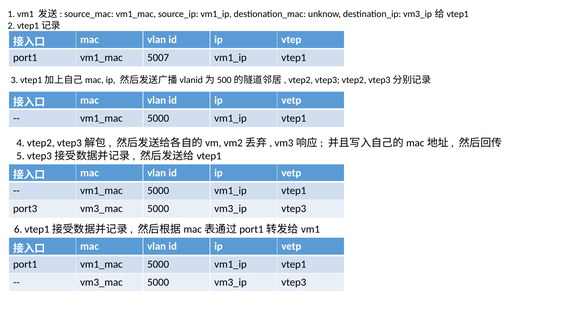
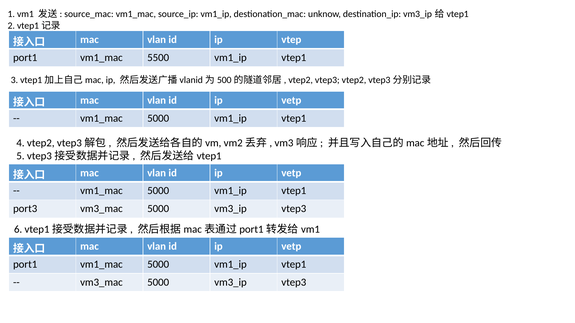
5007: 5007 -> 5500 (158, 58)
